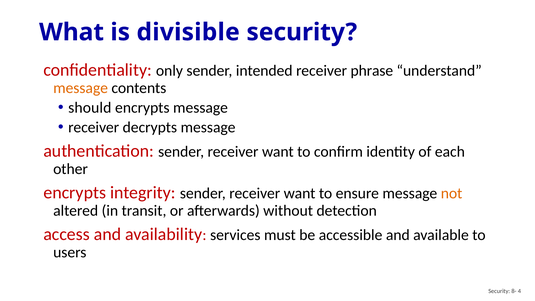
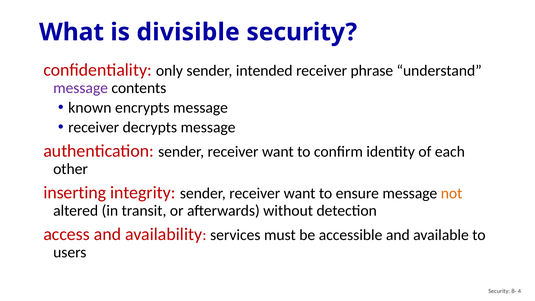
message colour: orange -> purple (81, 88)
should: should -> known (90, 108)
encrypts: encrypts -> inserting (75, 193)
